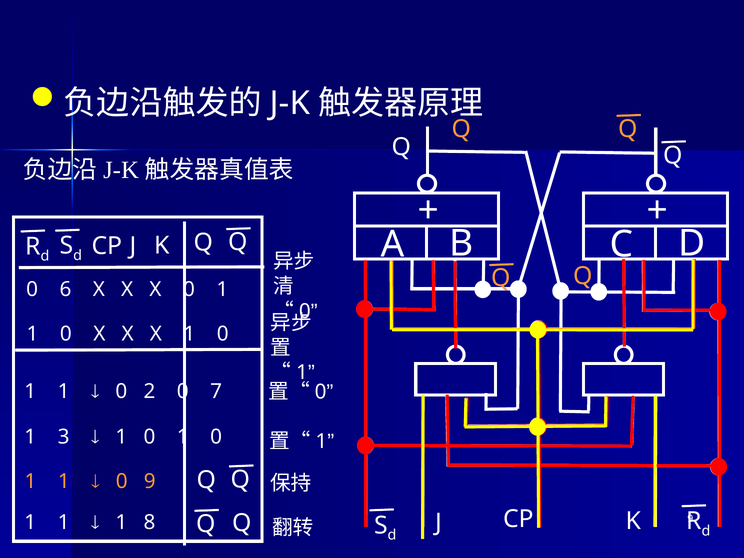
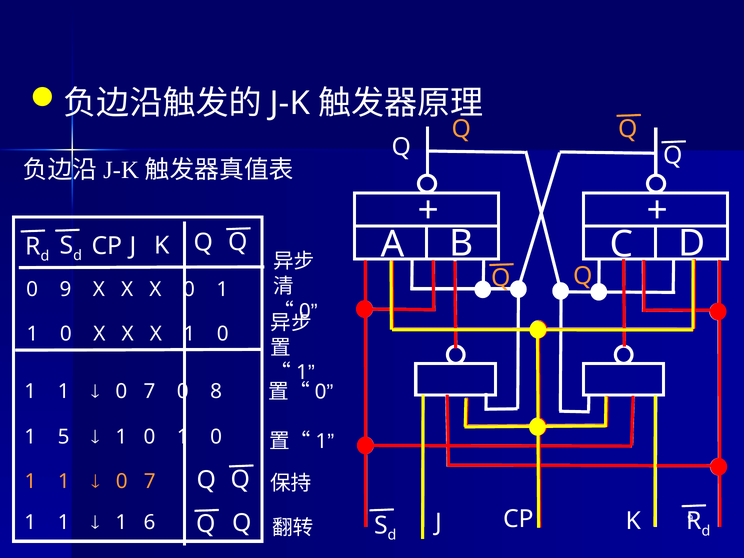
0 6: 6 -> 9 (65, 289)
2: 2 -> 7 (149, 391)
7: 7 -> 8 (216, 391)
3: 3 -> 5 (64, 437)
9: 9 -> 7 (150, 482)
8: 8 -> 6 (149, 522)
